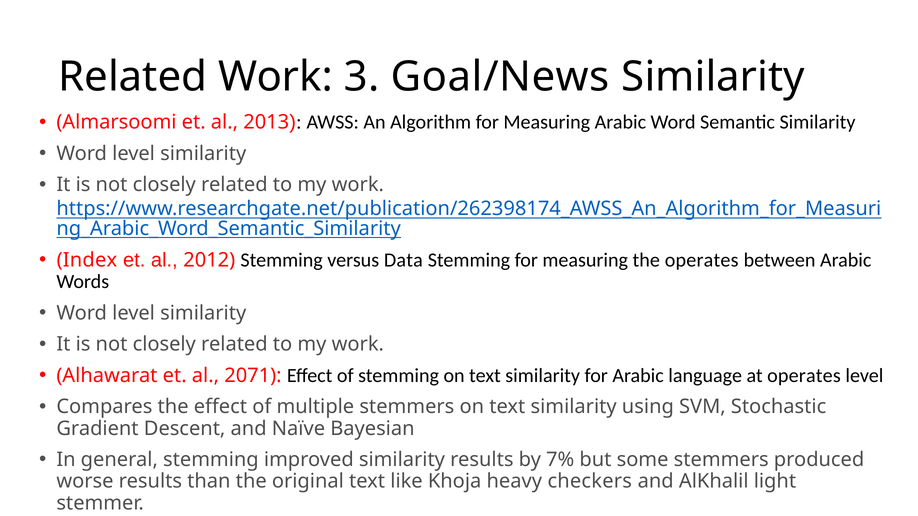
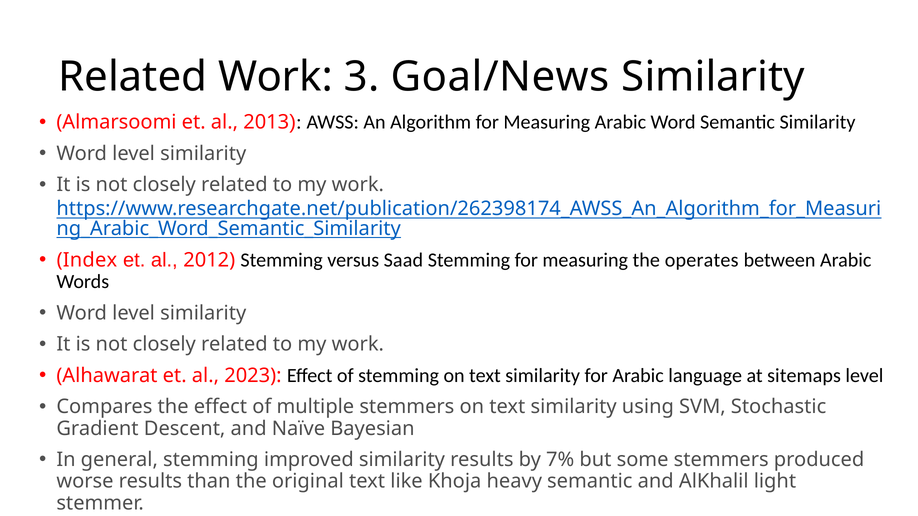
Data: Data -> Saad (403, 260)
2071: 2071 -> 2023 (253, 376)
at operates: operates -> sitemaps (804, 376)
heavy checkers: checkers -> semantic (590, 482)
